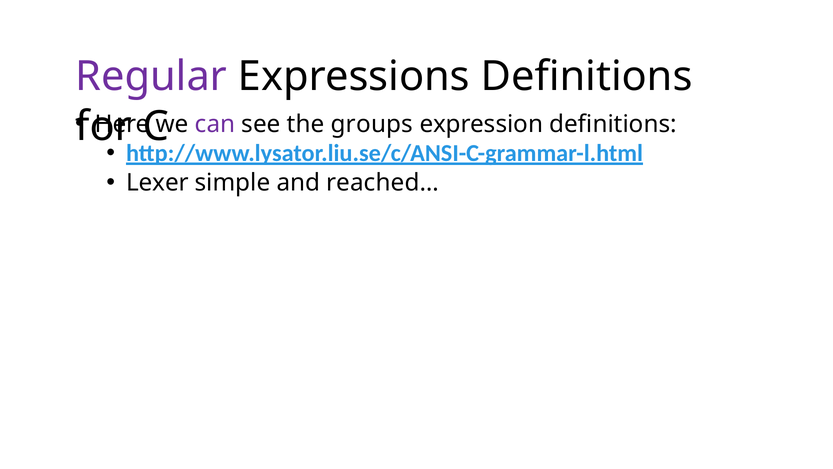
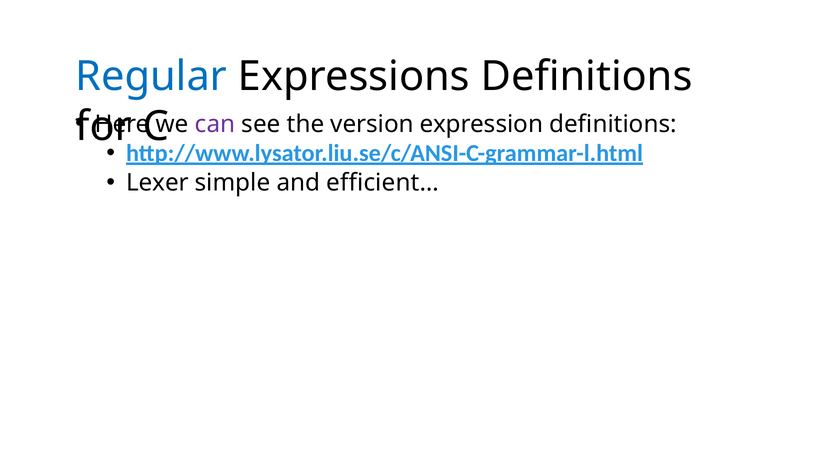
Regular colour: purple -> blue (151, 77)
groups: groups -> version (372, 124)
reached…: reached… -> efficient… (383, 183)
